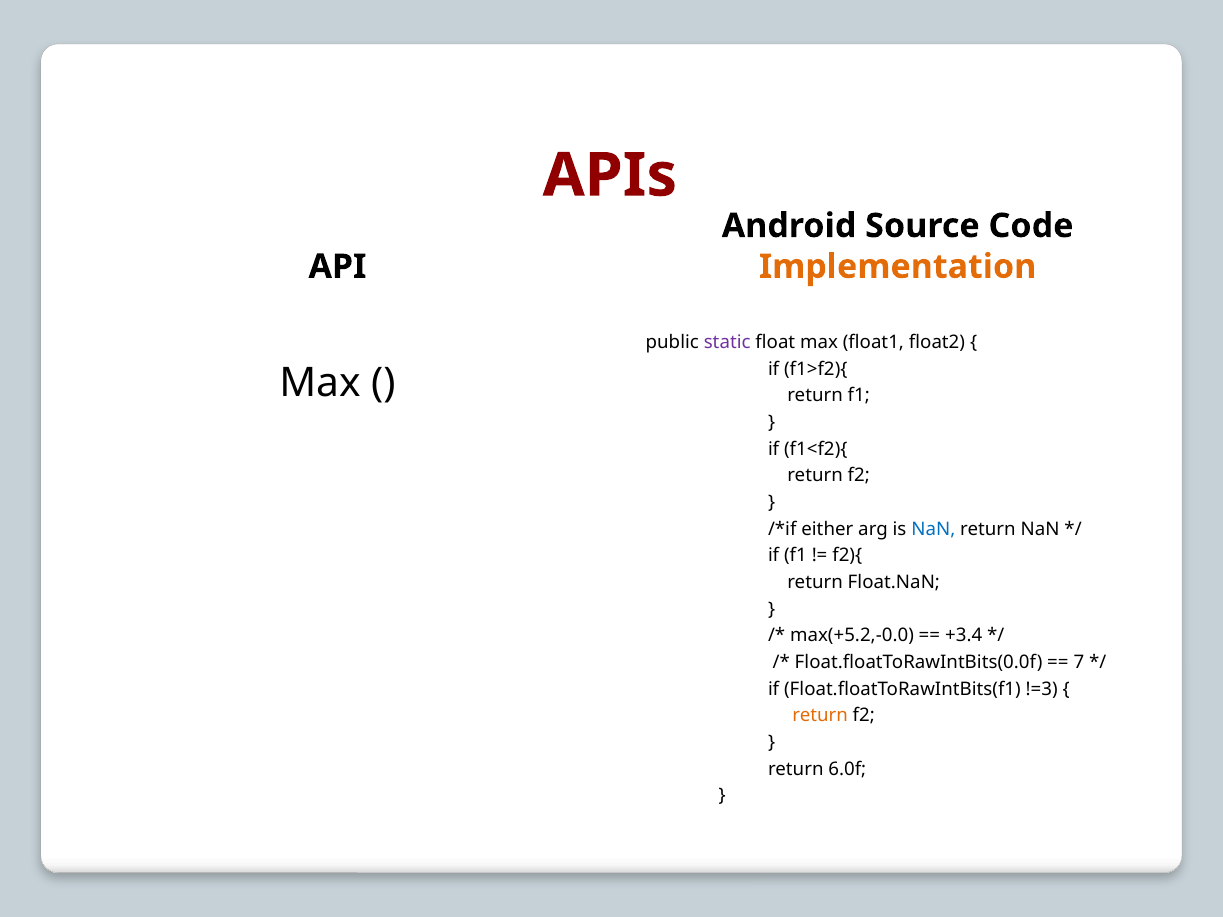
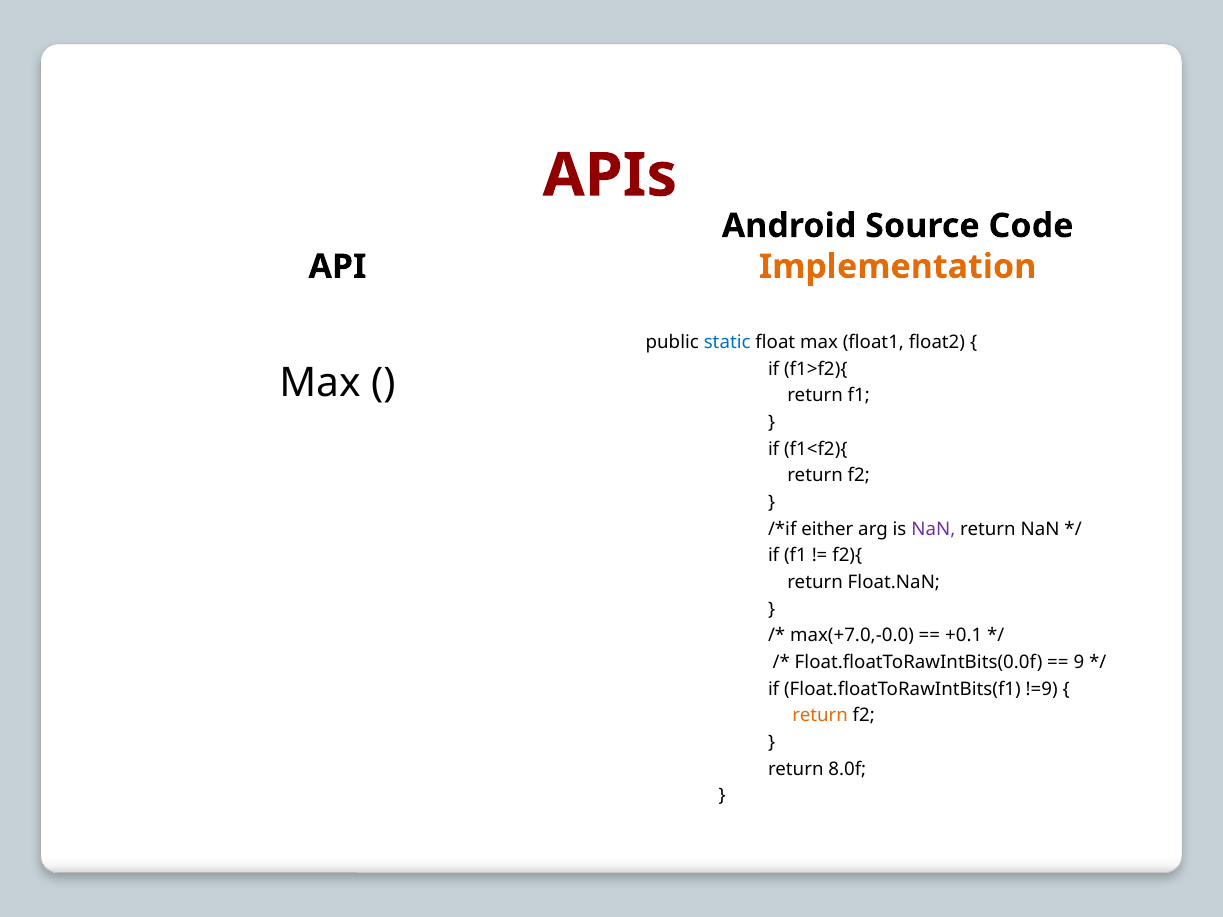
static colour: purple -> blue (727, 342)
NaN colour: blue -> purple (933, 529)
max(+5.2,-0.0: max(+5.2,-0.0 -> max(+7.0,-0.0 (852, 636)
+3.4: +3.4 -> +0.1 (964, 636)
7: 7 -> 9 (1079, 662)
!=3: !=3 -> !=9 (1042, 689)
6.0f: 6.0f -> 8.0f (847, 769)
